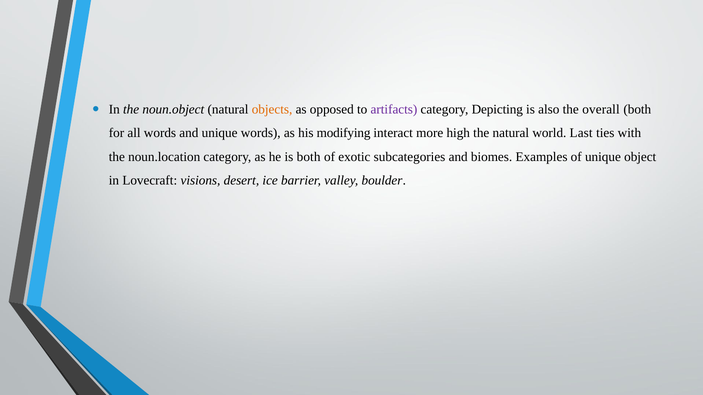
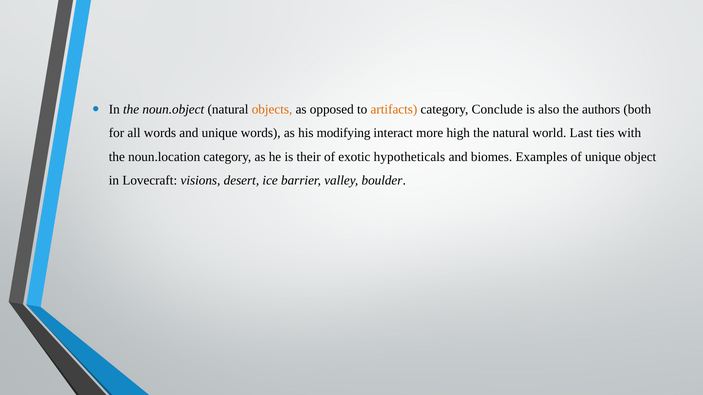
artifacts colour: purple -> orange (394, 110)
Depicting: Depicting -> Conclude (497, 110)
overall: overall -> authors (601, 110)
is both: both -> their (309, 157)
subcategories: subcategories -> hypotheticals (409, 157)
